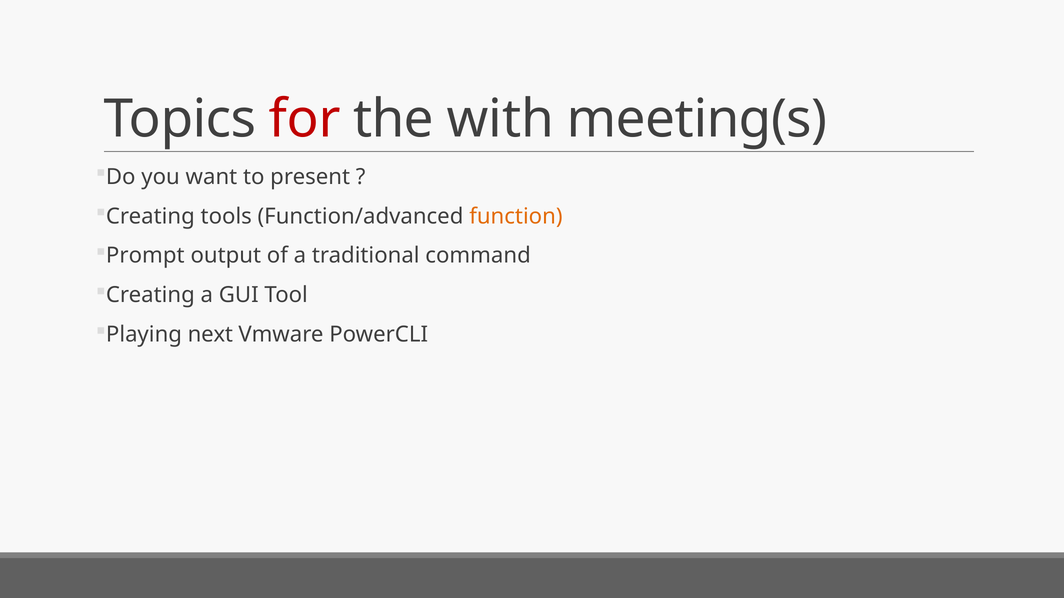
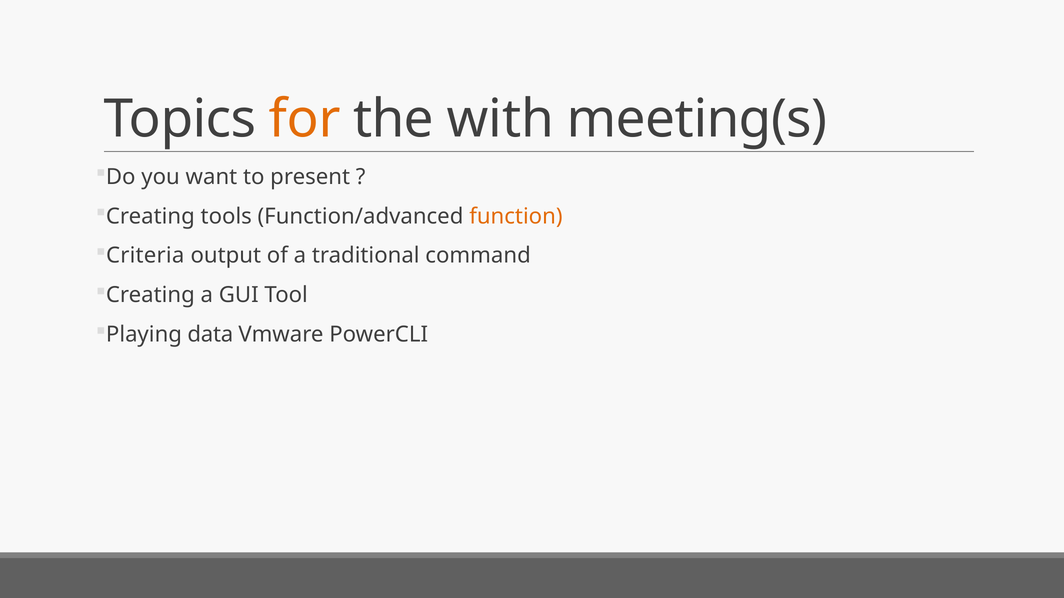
for colour: red -> orange (305, 119)
Prompt: Prompt -> Criteria (145, 256)
next: next -> data (210, 335)
